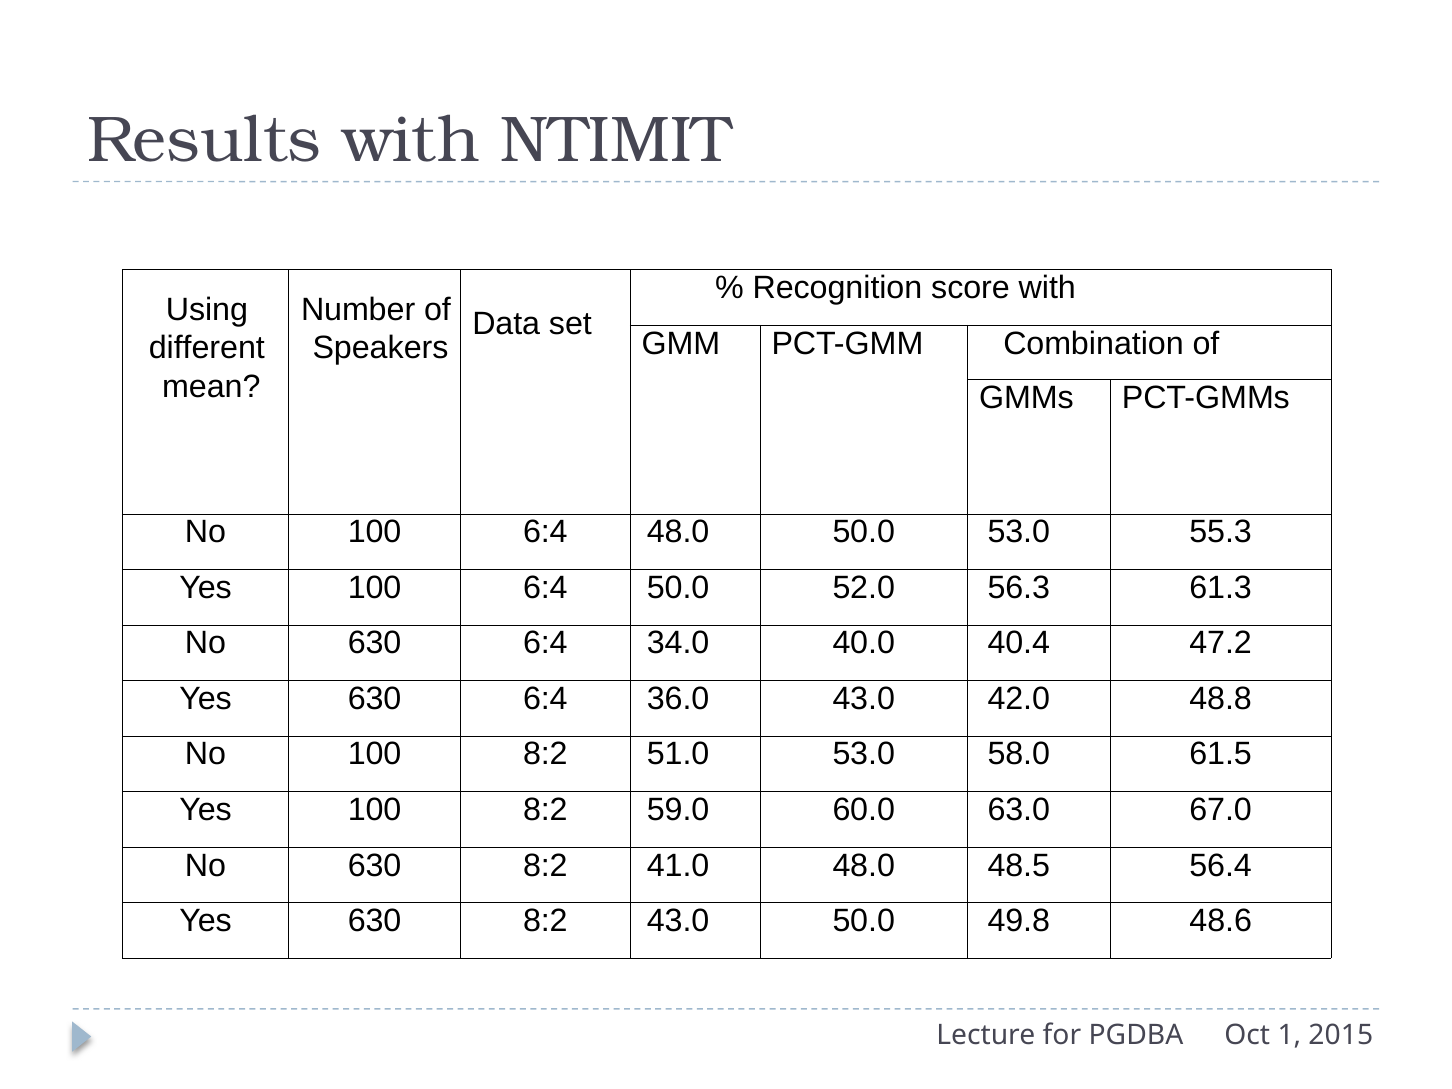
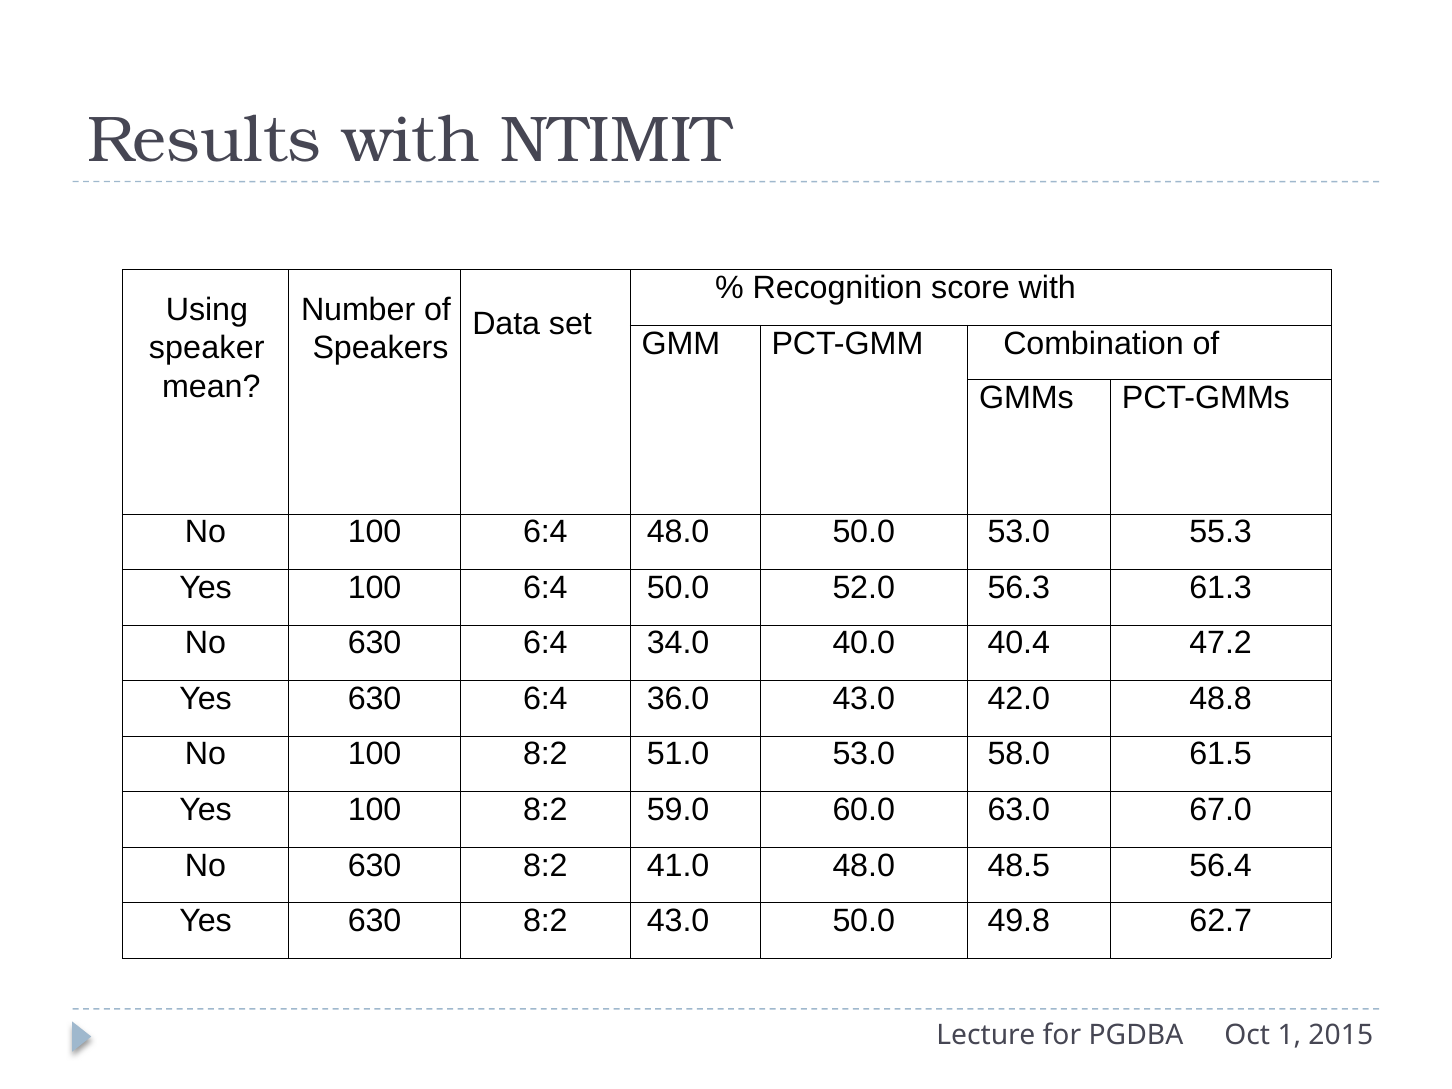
different: different -> speaker (207, 348)
48.6: 48.6 -> 62.7 (1221, 921)
